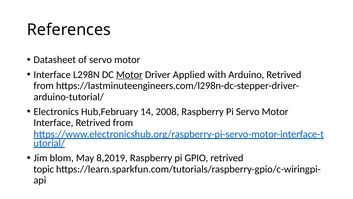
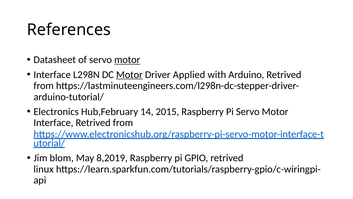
motor underline: none -> present (127, 60)
2008: 2008 -> 2015 (167, 111)
topic: topic -> linux (44, 169)
